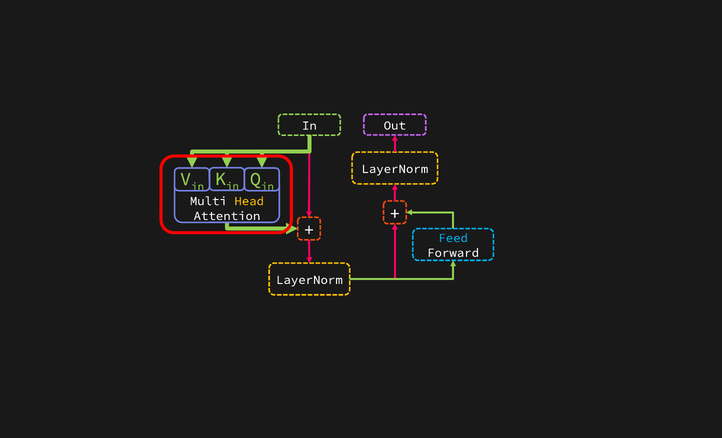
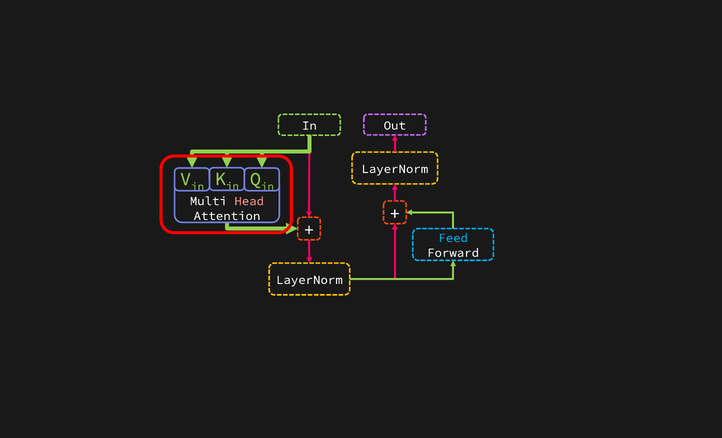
Head colour: yellow -> pink (249, 201)
